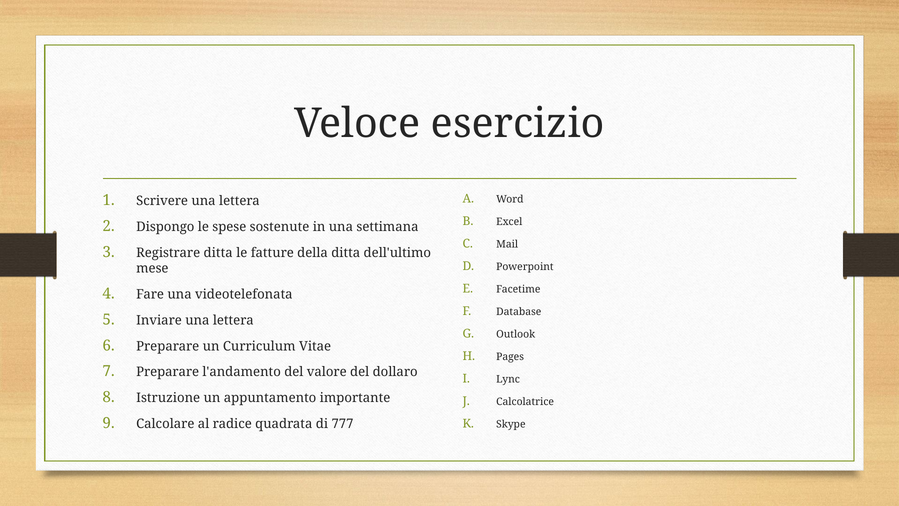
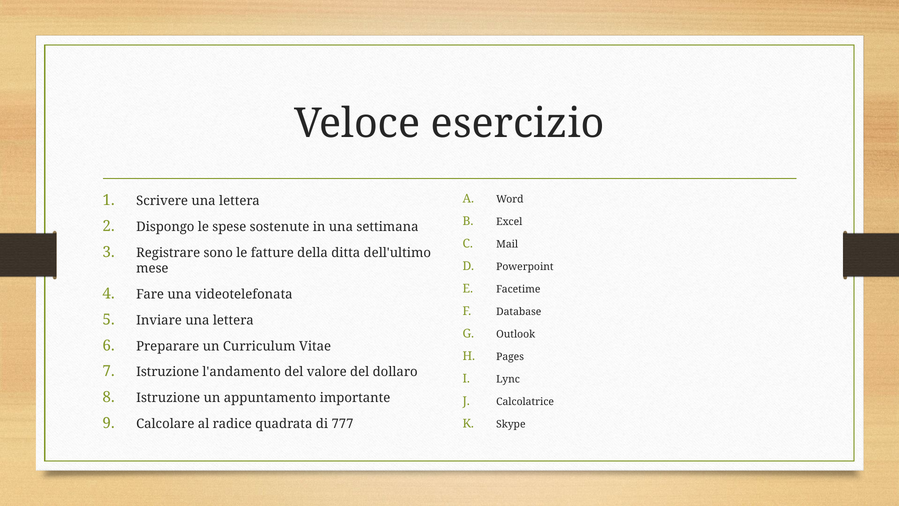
Registrare ditta: ditta -> sono (218, 253)
Preparare: Preparare -> Istruzione (168, 372)
